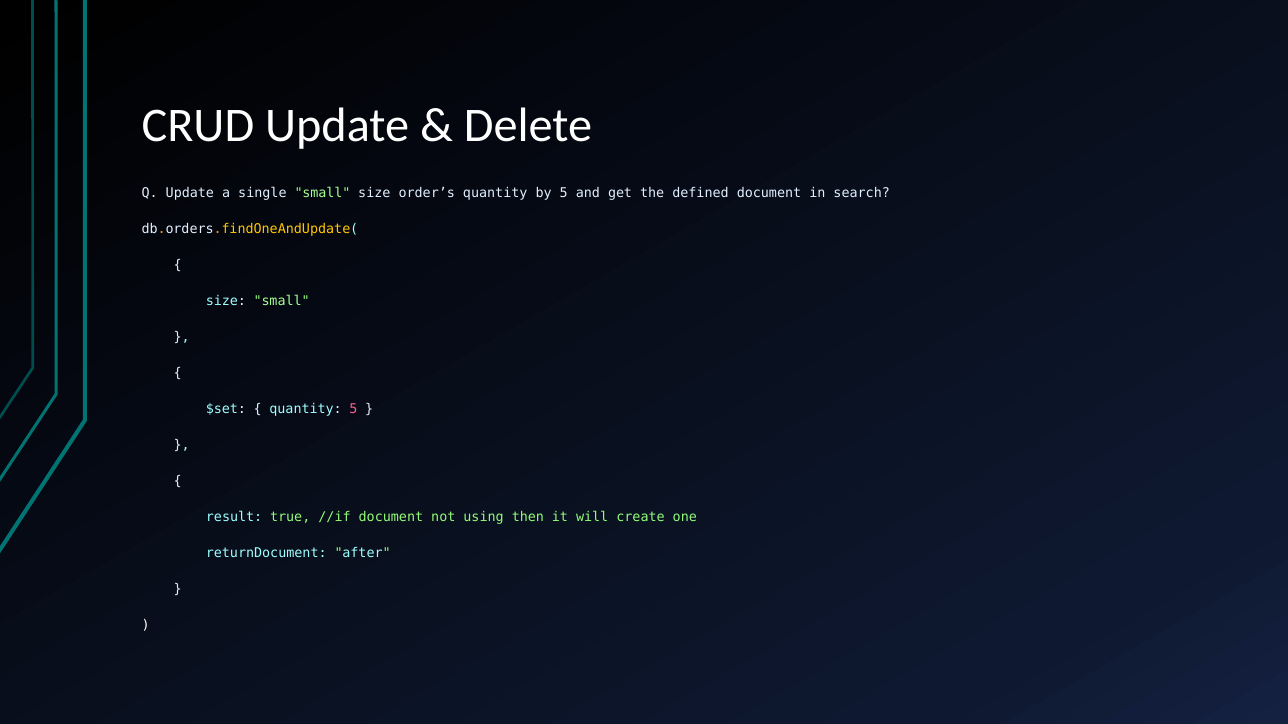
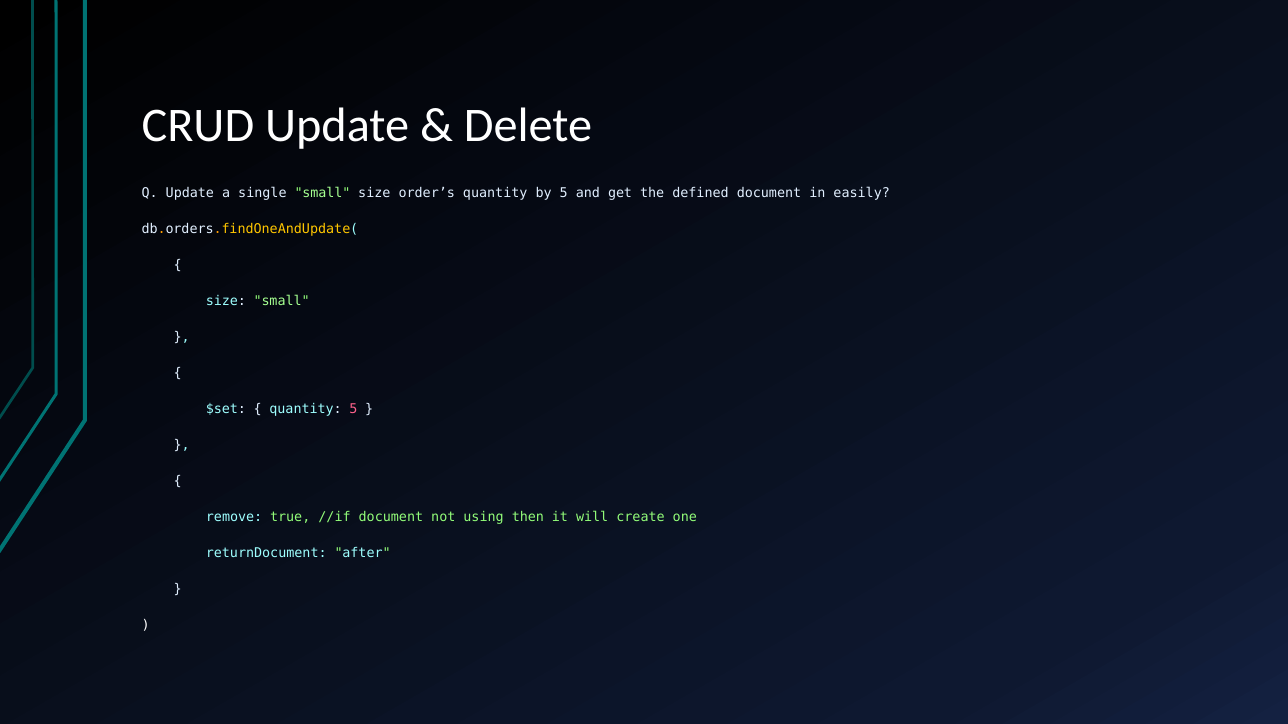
search: search -> easily (862, 193)
result: result -> remove (234, 517)
